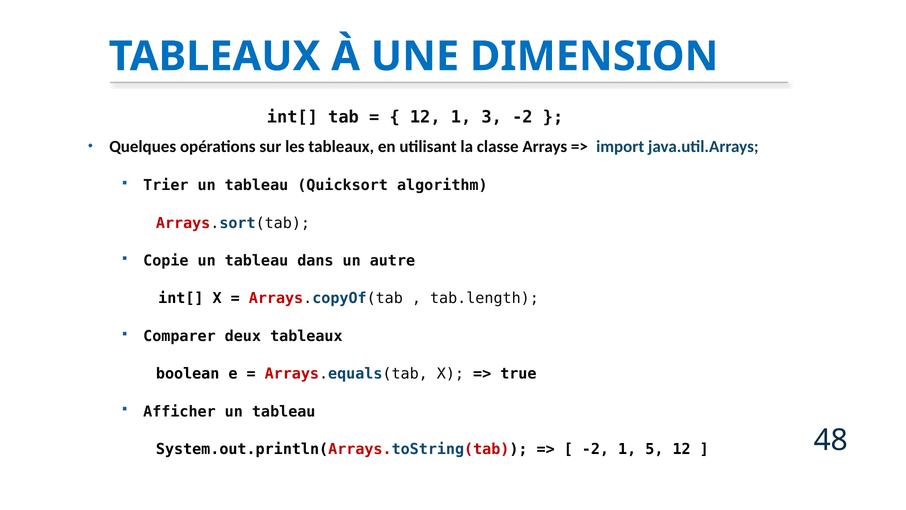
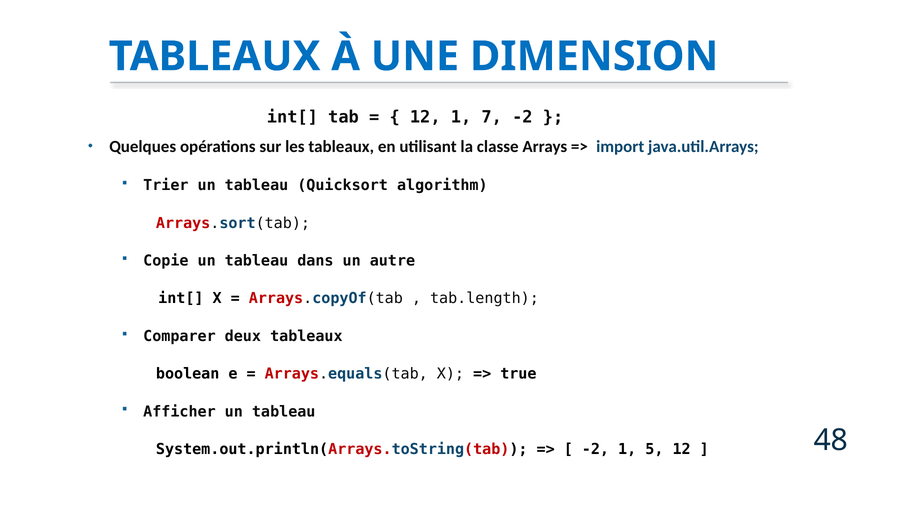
3: 3 -> 7 (492, 117)
